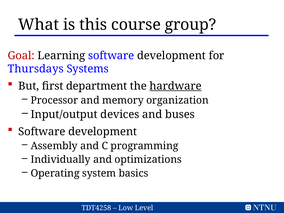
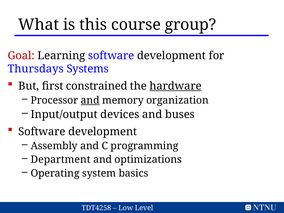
department: department -> constrained (97, 86)
and underline: none -> present (90, 100)
Individually: Individually -> Department (61, 160)
